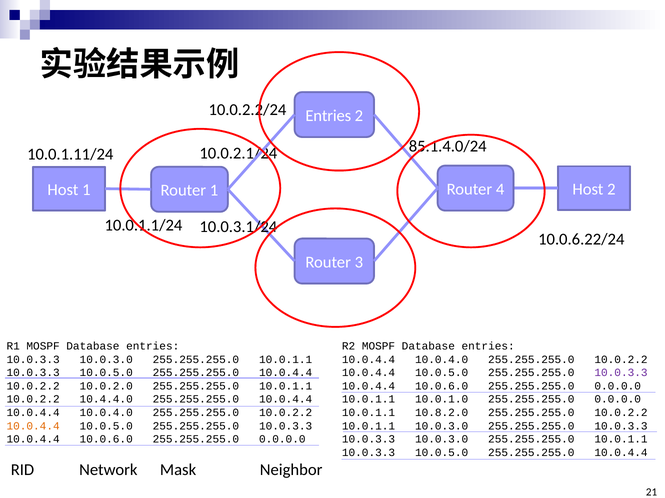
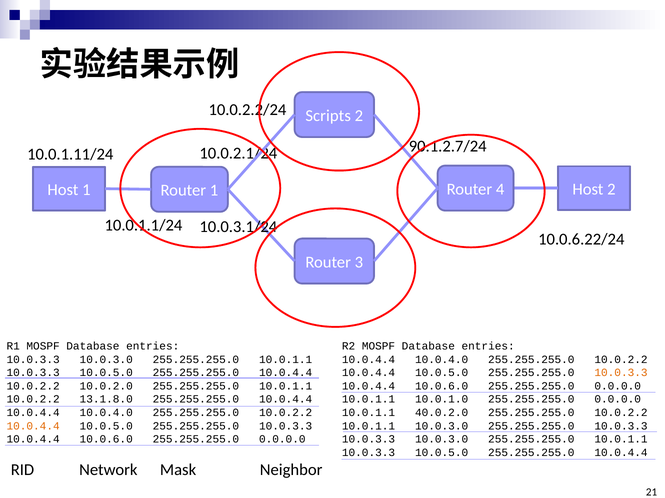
Entries: Entries -> Scripts (328, 116)
85.1.4.0/24: 85.1.4.0/24 -> 90.1.2.7/24 (448, 147)
10.0.3.3 colour: purple -> orange (621, 373)
10.4.4.0: 10.4.4.0 -> 13.1.8.0 (106, 400)
10.8.2.0: 10.8.2.0 -> 40.0.2.0 (442, 413)
